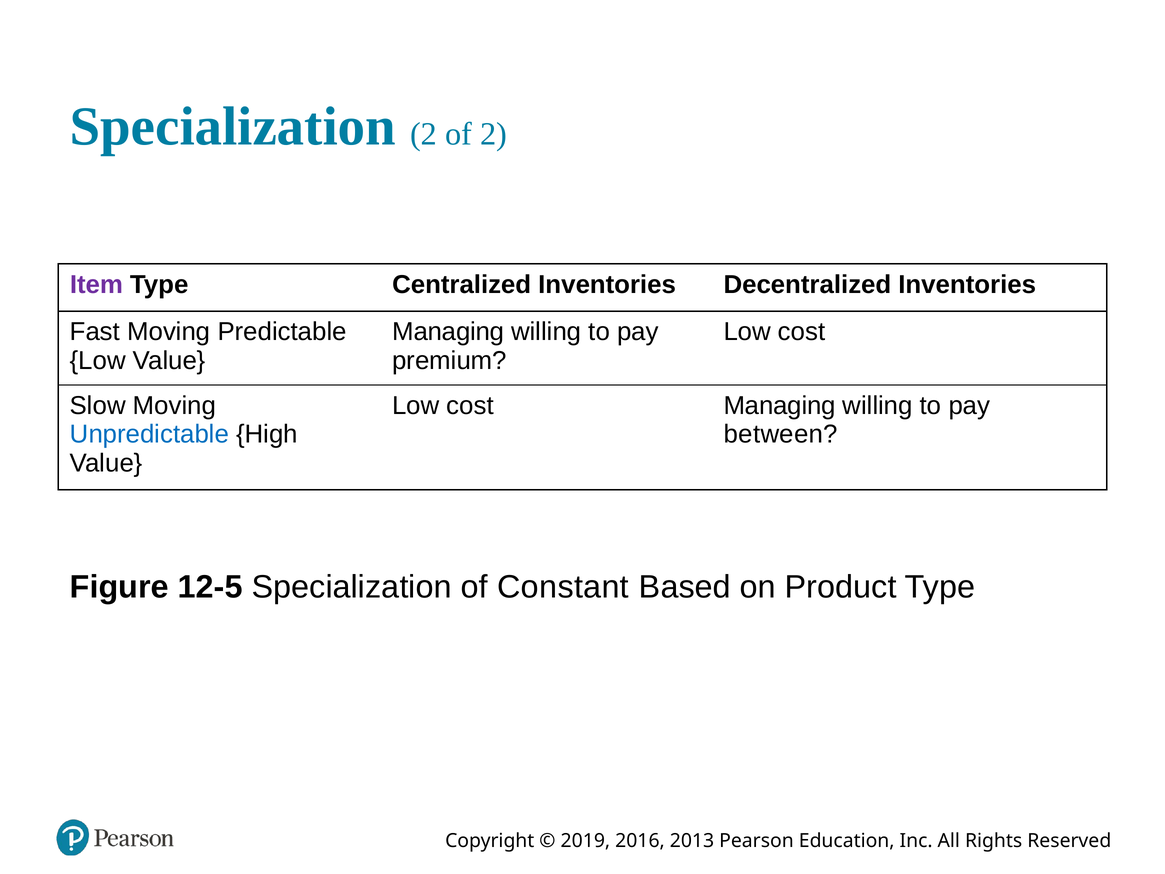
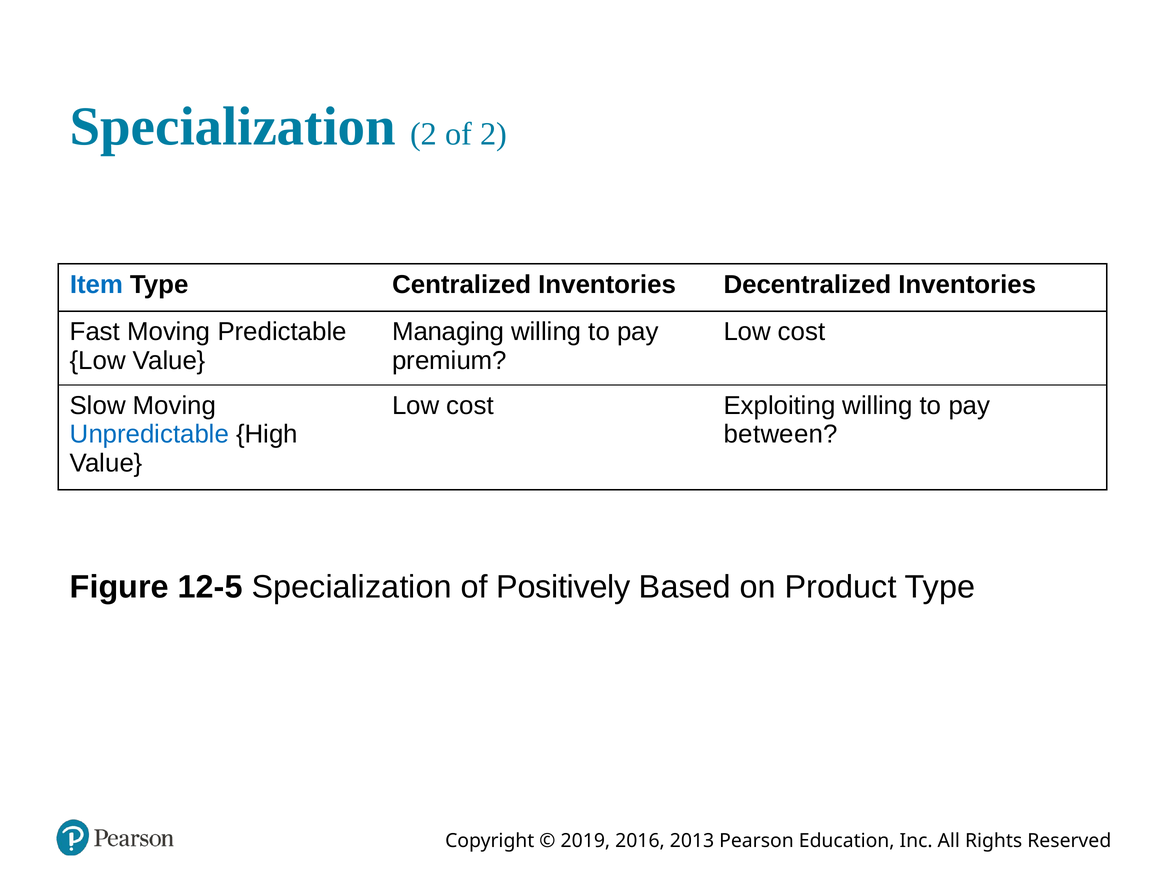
Item colour: purple -> blue (96, 284)
cost Managing: Managing -> Exploiting (779, 405)
Constant: Constant -> Positively (563, 587)
